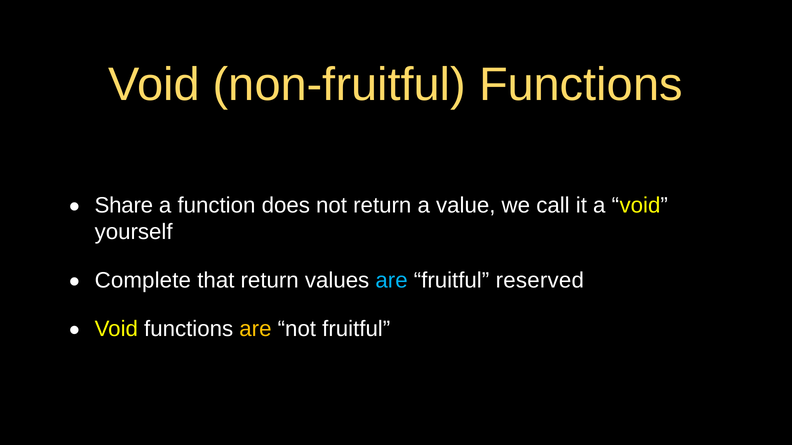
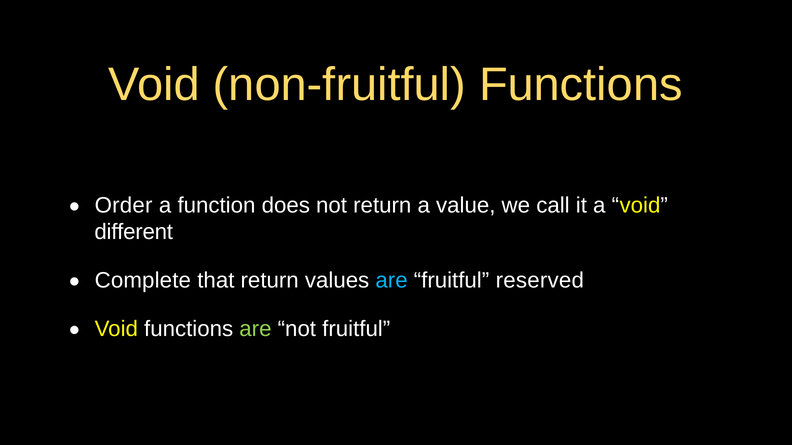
Share: Share -> Order (124, 206)
yourself: yourself -> different (134, 232)
are colour: yellow -> light green (255, 329)
